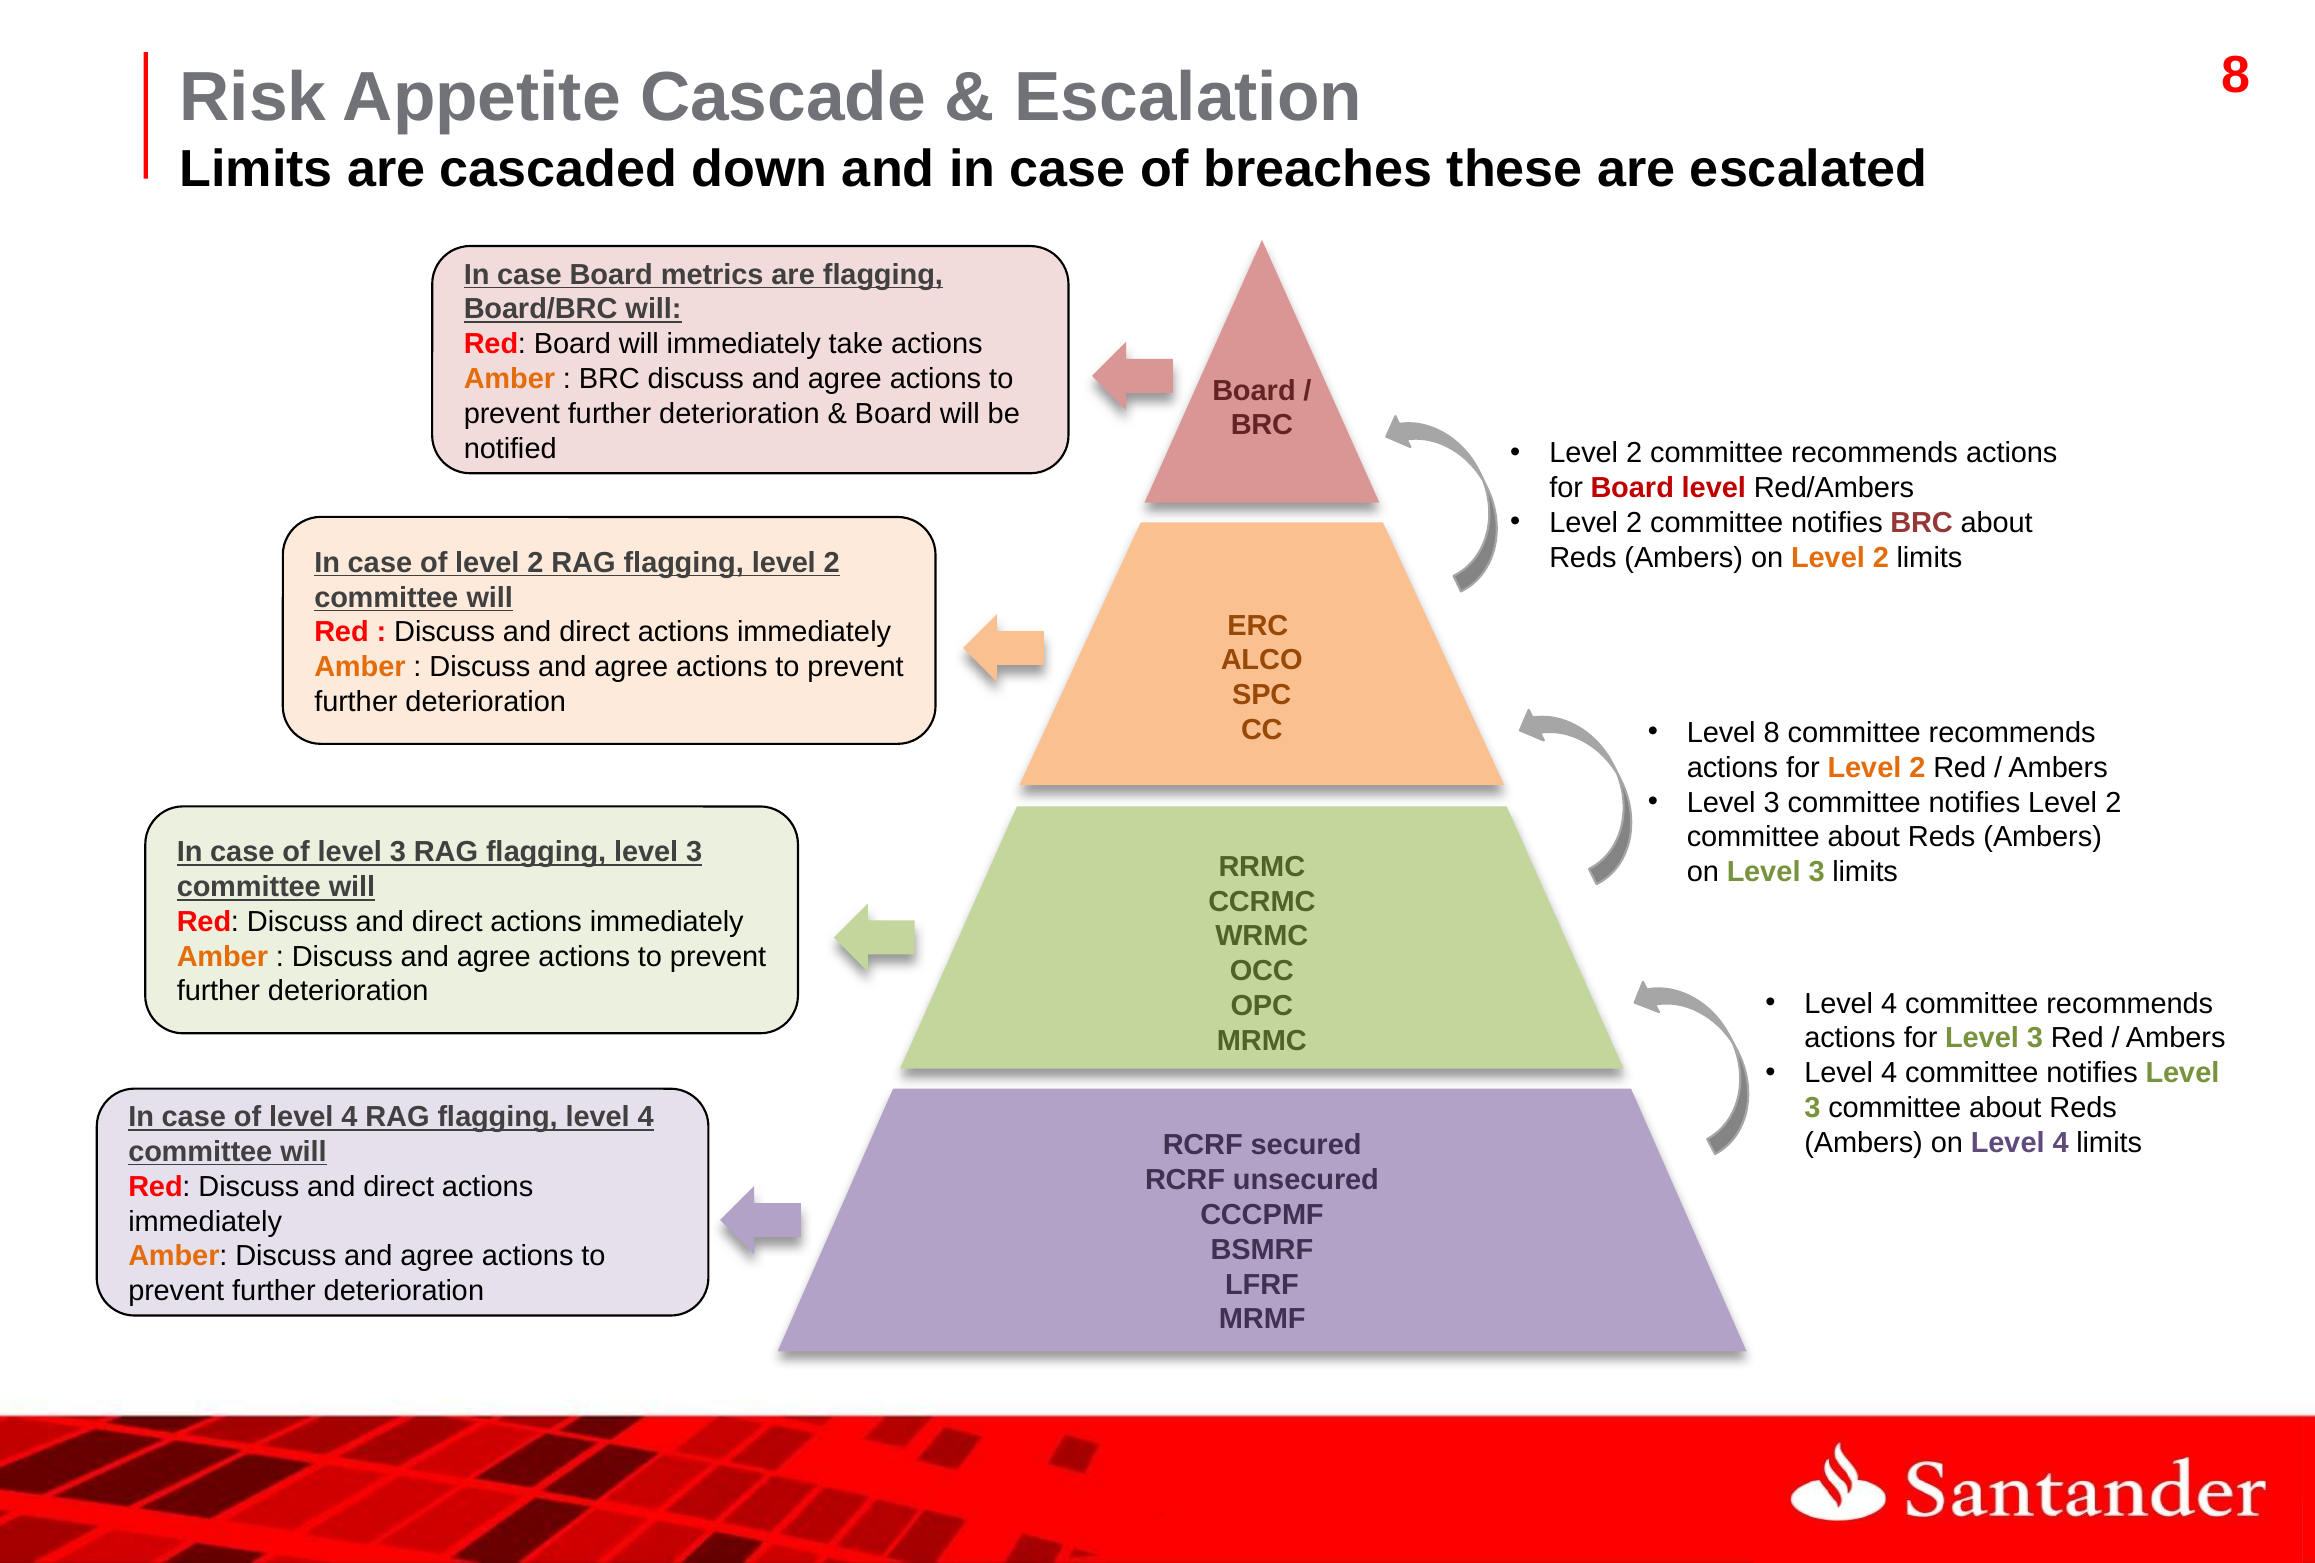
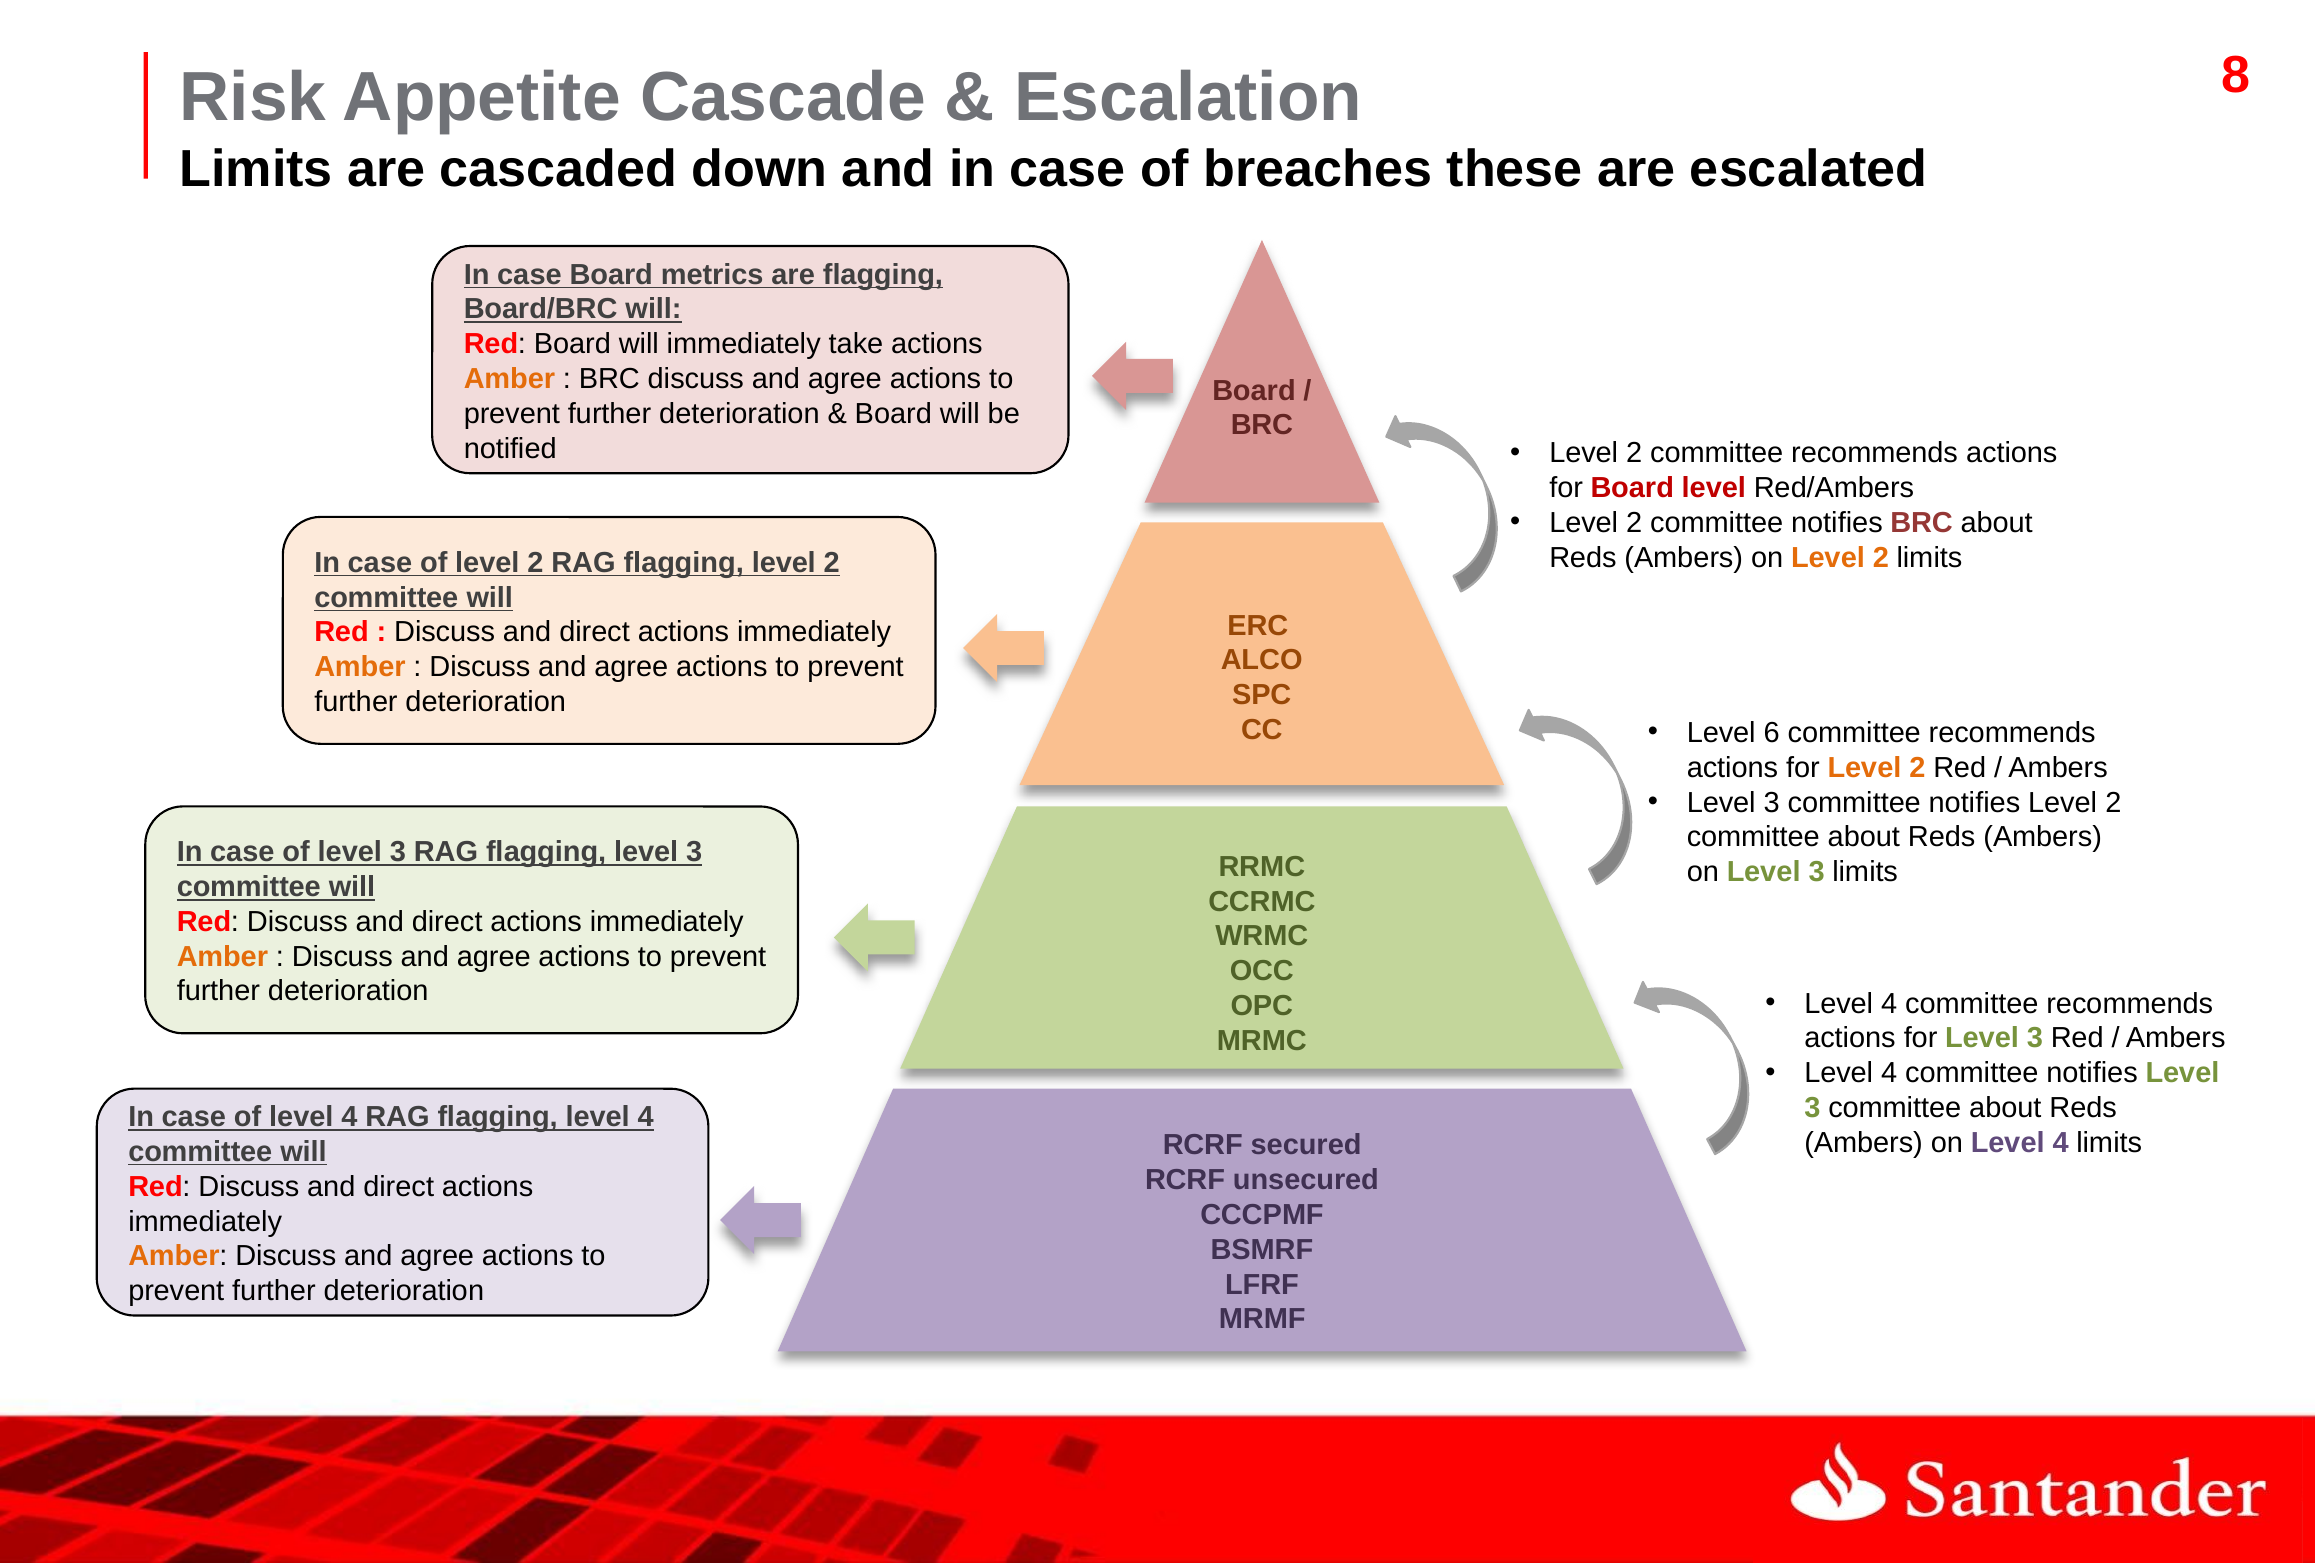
Level 8: 8 -> 6 (1772, 733)
